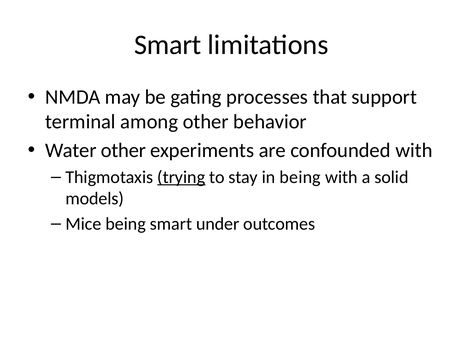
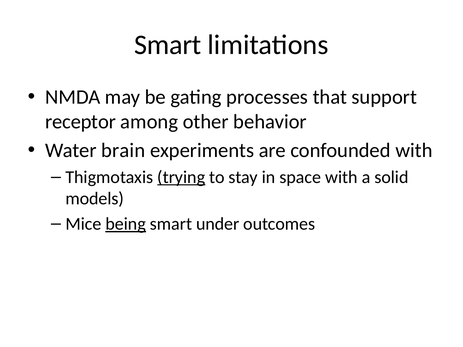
terminal: terminal -> receptor (80, 122)
Water other: other -> brain (123, 151)
in being: being -> space (300, 177)
being underline: none -> present (126, 224)
